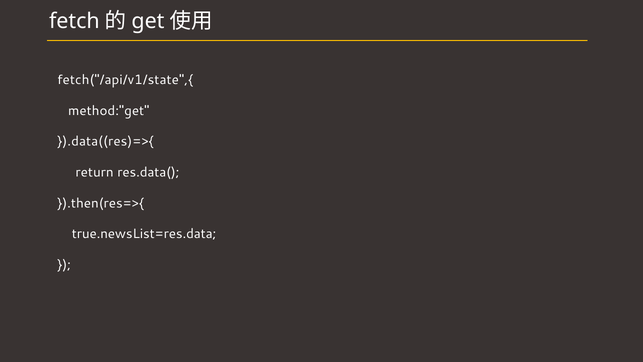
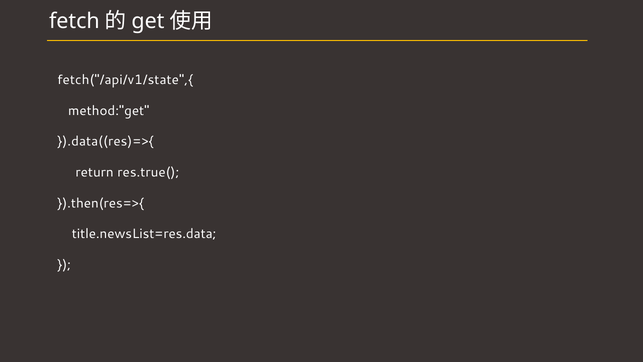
res.data(: res.data( -> res.true( (148, 172)
true.newsList=res.data: true.newsList=res.data -> title.newsList=res.data (144, 234)
